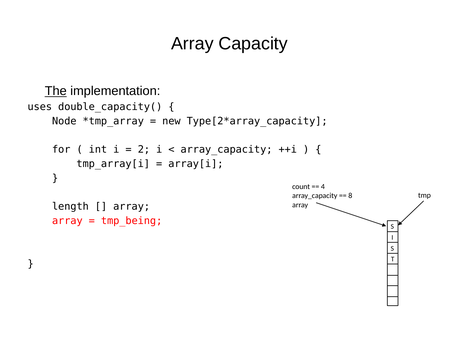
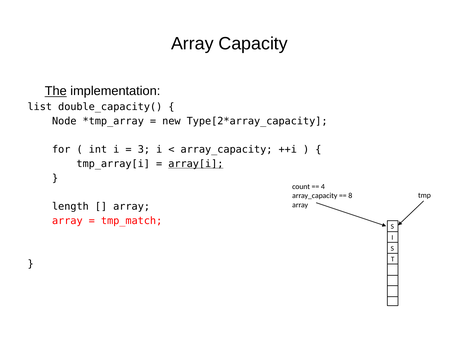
uses: uses -> list (40, 107)
2: 2 -> 3 (144, 150)
array[i underline: none -> present (196, 164)
tmp_being: tmp_being -> tmp_match (132, 221)
